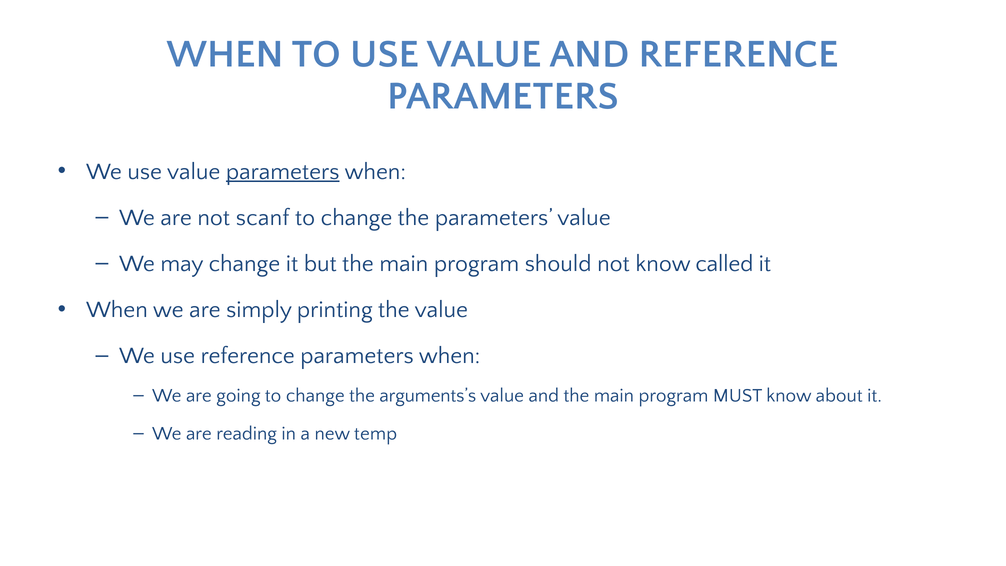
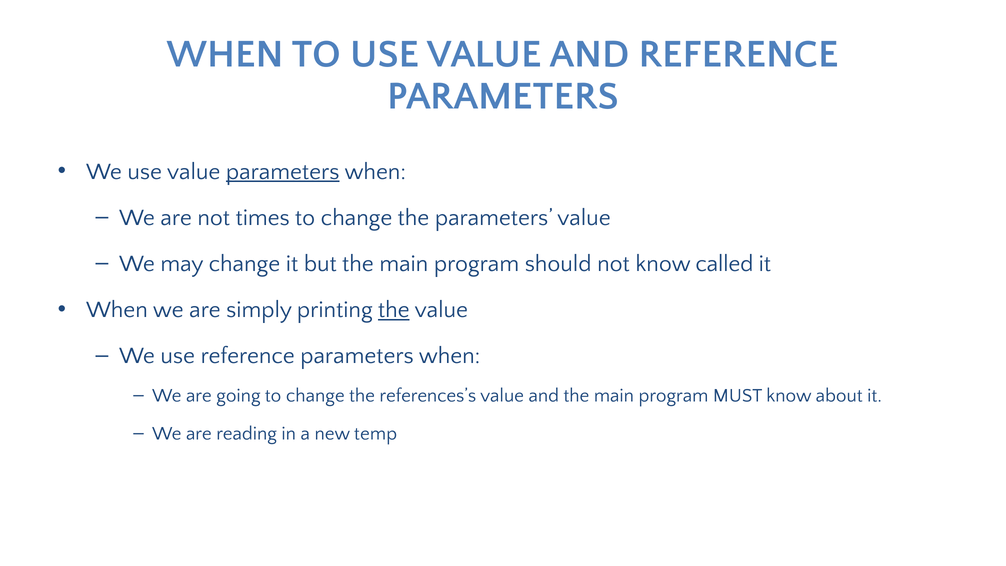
scanf: scanf -> times (263, 217)
the underline: none -> present (394, 310)
arguments’s: arguments’s -> references’s (428, 396)
